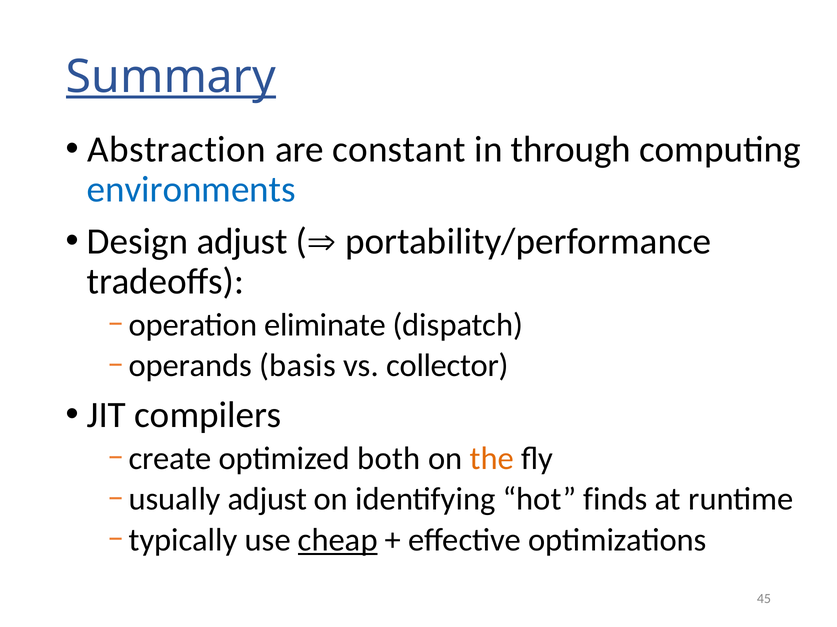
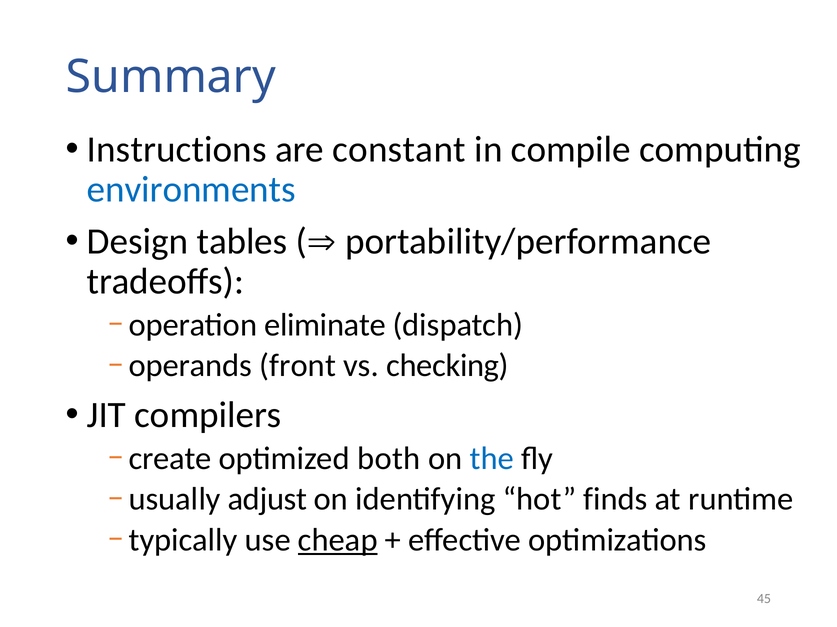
Summary underline: present -> none (171, 77)
Abstraction: Abstraction -> Instructions (177, 150)
through: through -> compile (571, 150)
Design adjust: adjust -> tables (242, 242)
basis: basis -> front (298, 366)
collector: collector -> checking (447, 366)
the colour: orange -> blue (492, 459)
